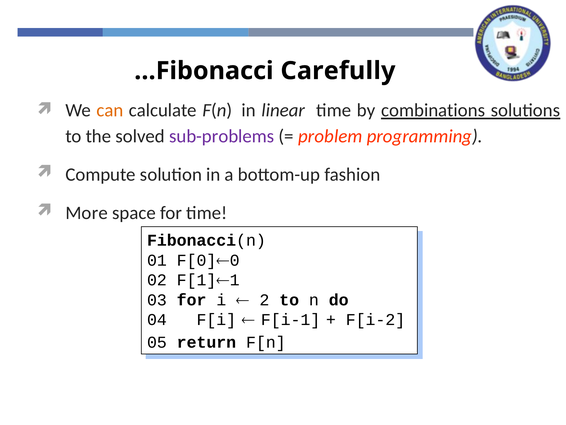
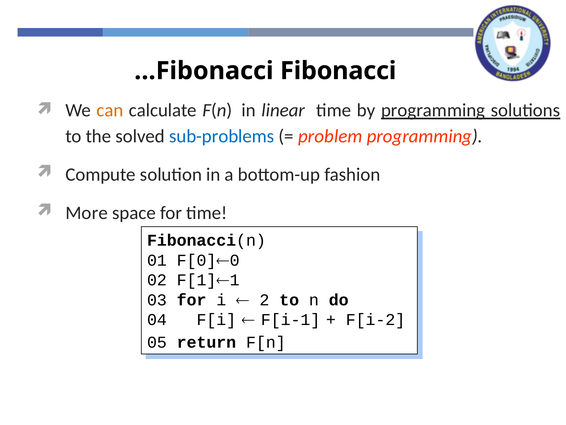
Carefully: Carefully -> Fibonacci (338, 71)
by combinations: combinations -> programming (433, 110)
sub-problems colour: purple -> blue (222, 136)
